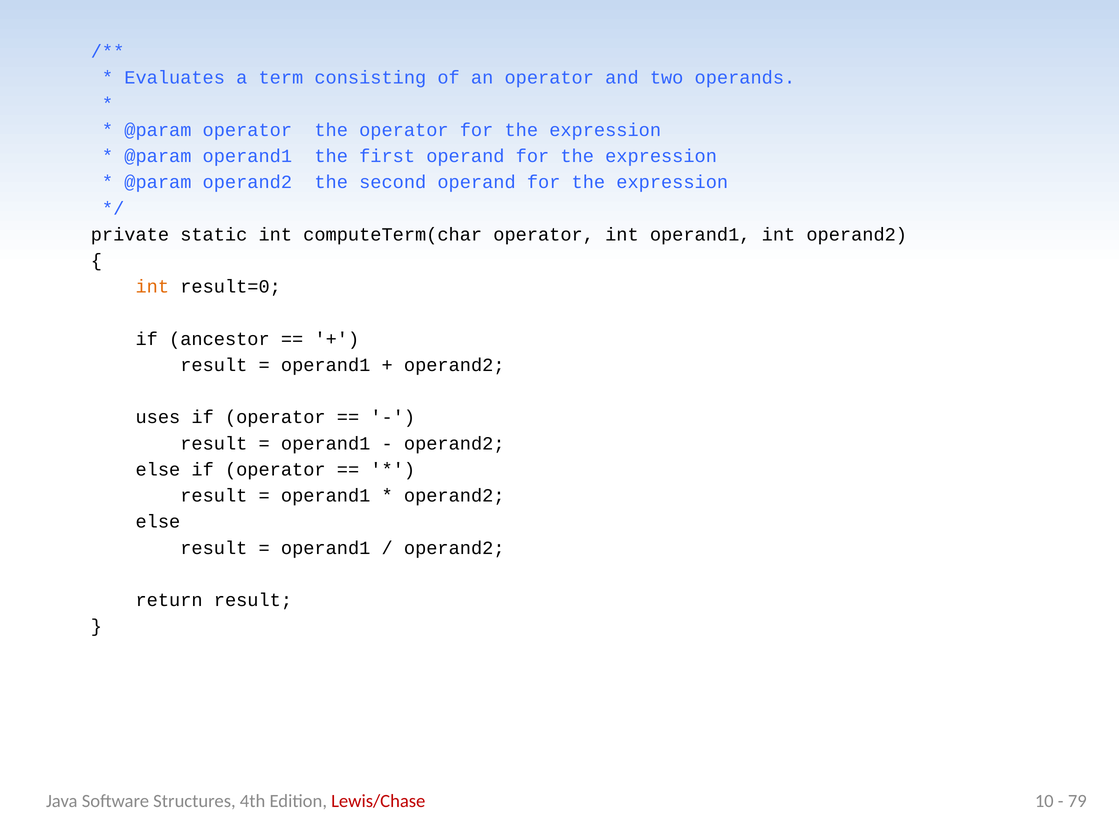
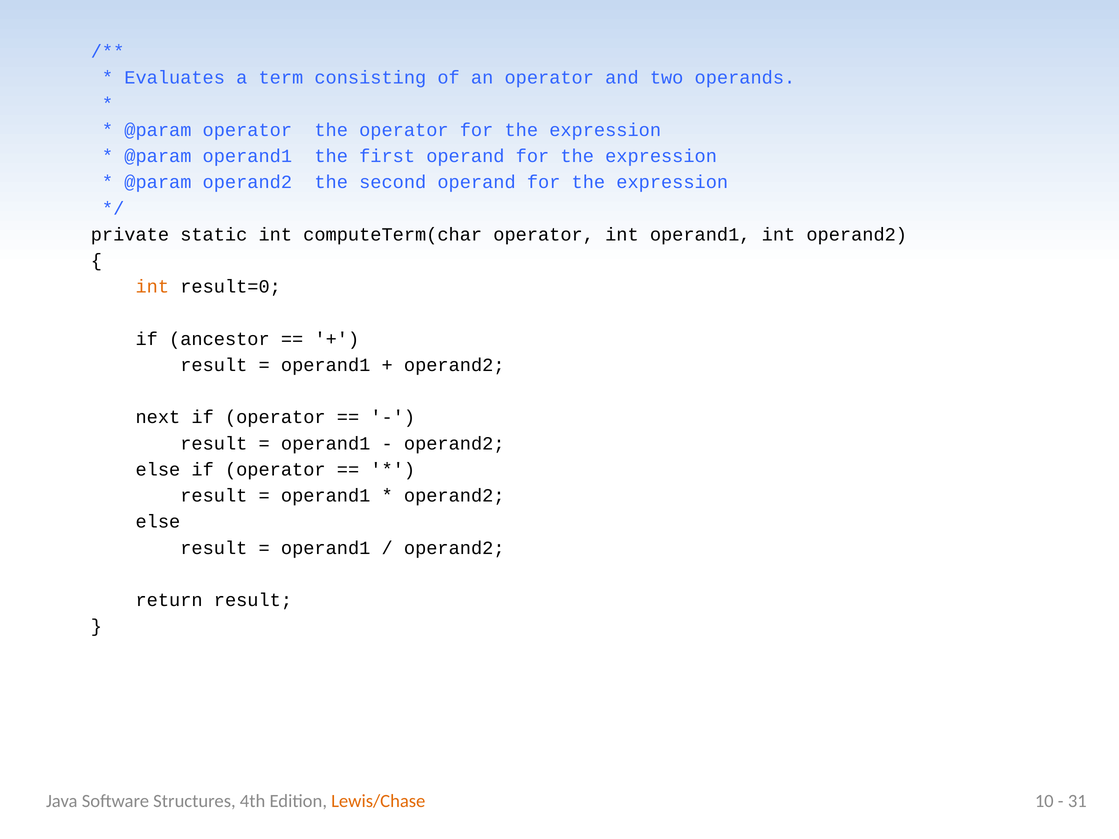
uses: uses -> next (158, 417)
Lewis/Chase colour: red -> orange (378, 801)
79: 79 -> 31 (1077, 801)
